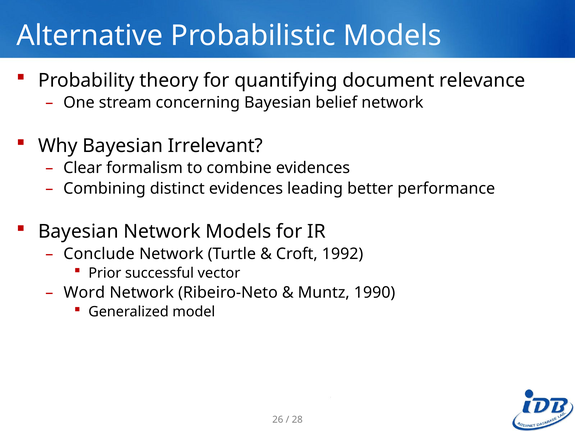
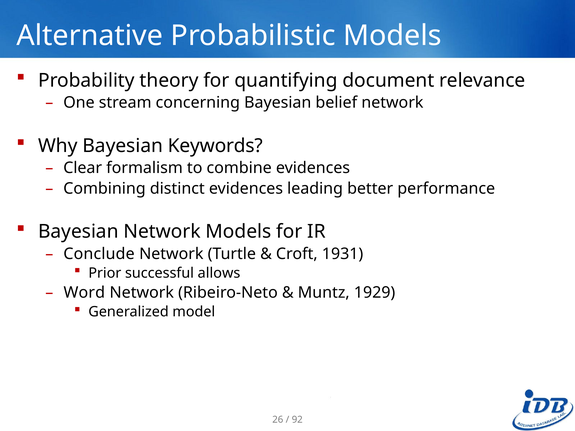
Irrelevant: Irrelevant -> Keywords (215, 146)
1992: 1992 -> 1931 (343, 254)
vector: vector -> allows (219, 273)
1990: 1990 -> 1929 (375, 293)
28: 28 -> 92 (297, 420)
